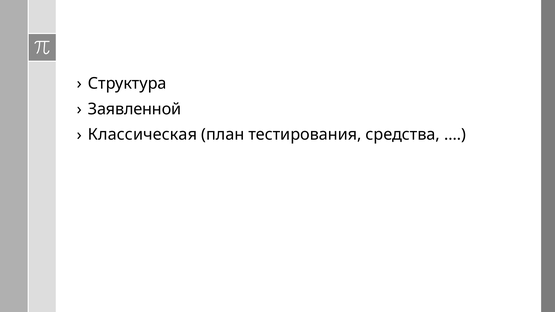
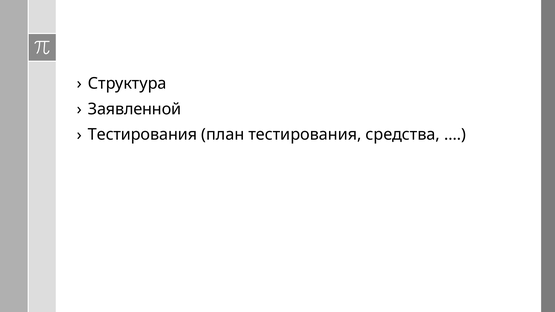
Классическая: Классическая -> Тестирования (143, 135)
